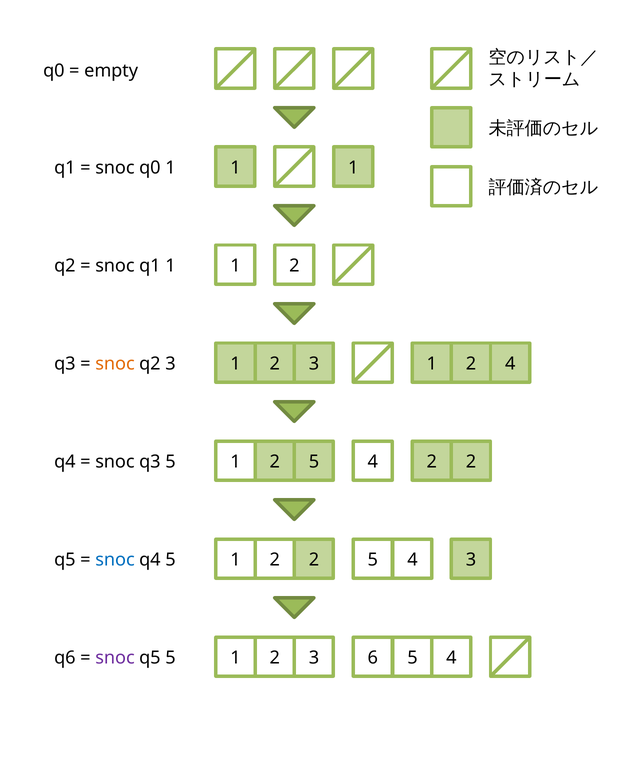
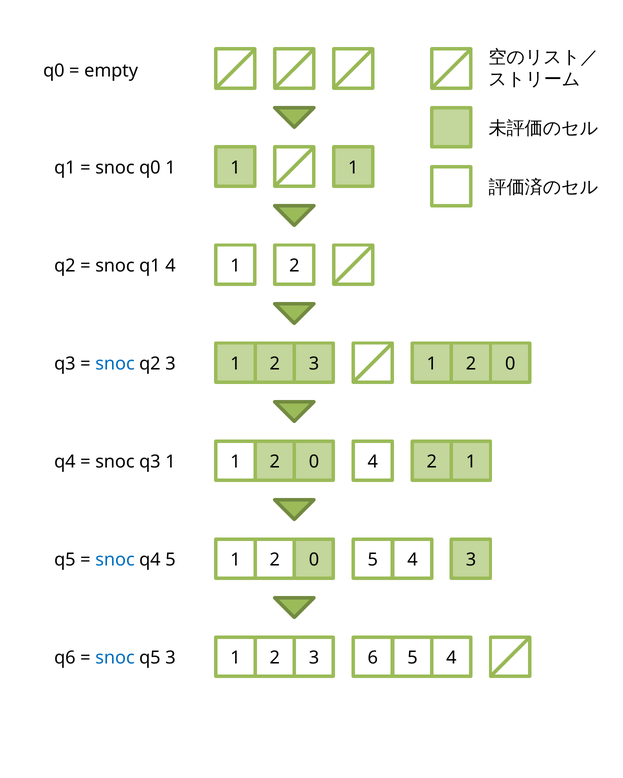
q1 1: 1 -> 4 (171, 266)
snoc colour: orange -> blue (115, 364)
3 1 2 4: 4 -> 0 (510, 364)
q3 5: 5 -> 1 (171, 462)
5: 5 -> 0 (314, 462)
2: 2 -> 1 (471, 462)
2: 2 -> 0 (314, 560)
snoc colour: purple -> blue (115, 658)
q5 5: 5 -> 3 (171, 658)
